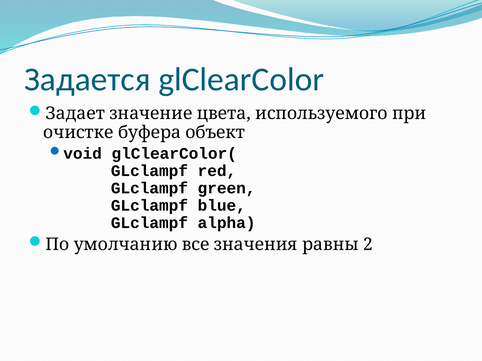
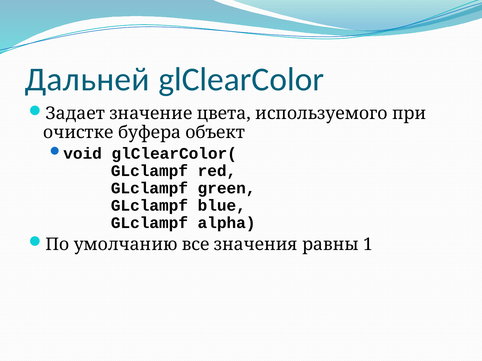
Задается: Задается -> Дальней (87, 80)
2: 2 -> 1 (368, 245)
